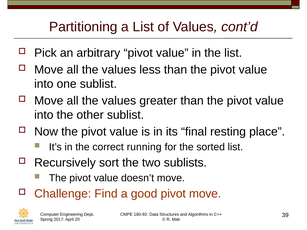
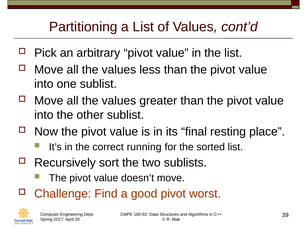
pivot move: move -> worst (205, 194)
